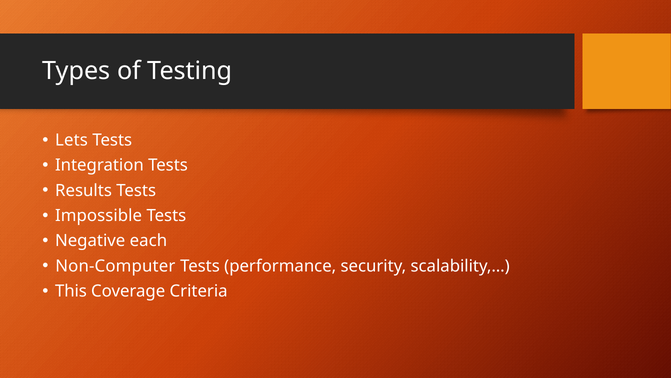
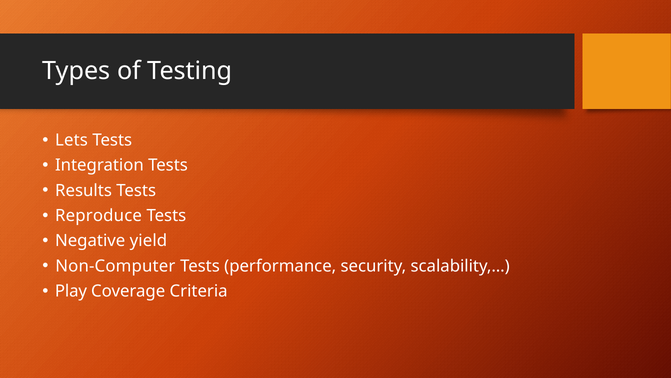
Impossible: Impossible -> Reproduce (99, 215)
each: each -> yield (148, 240)
This: This -> Play (71, 291)
